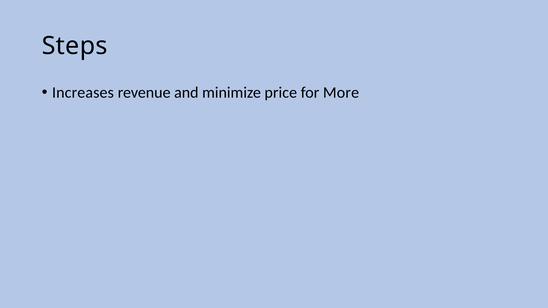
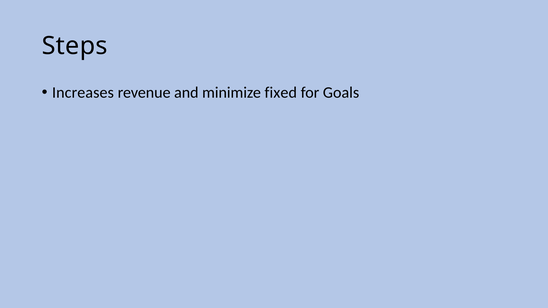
price: price -> fixed (281, 93)
More: More -> Goals (341, 93)
